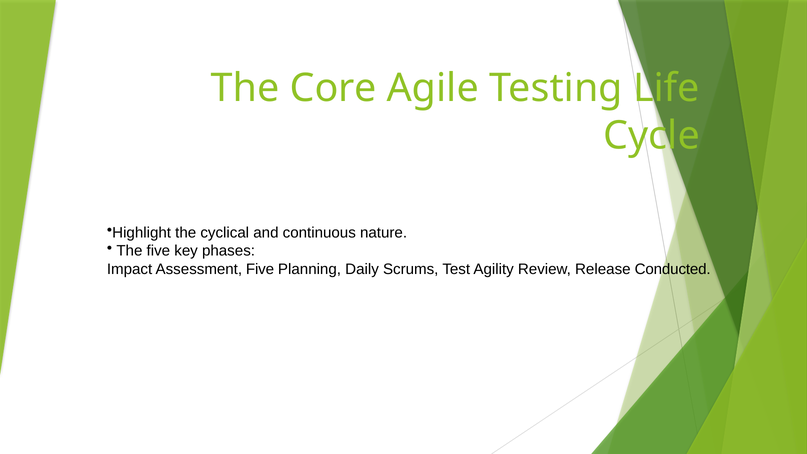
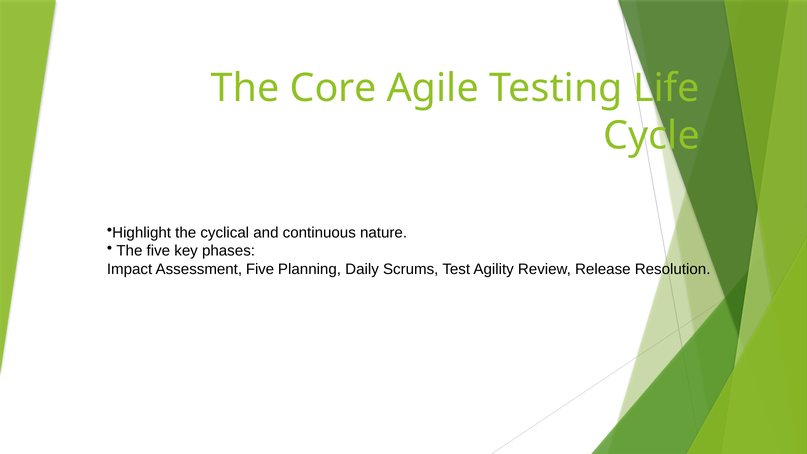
Conducted: Conducted -> Resolution (673, 269)
